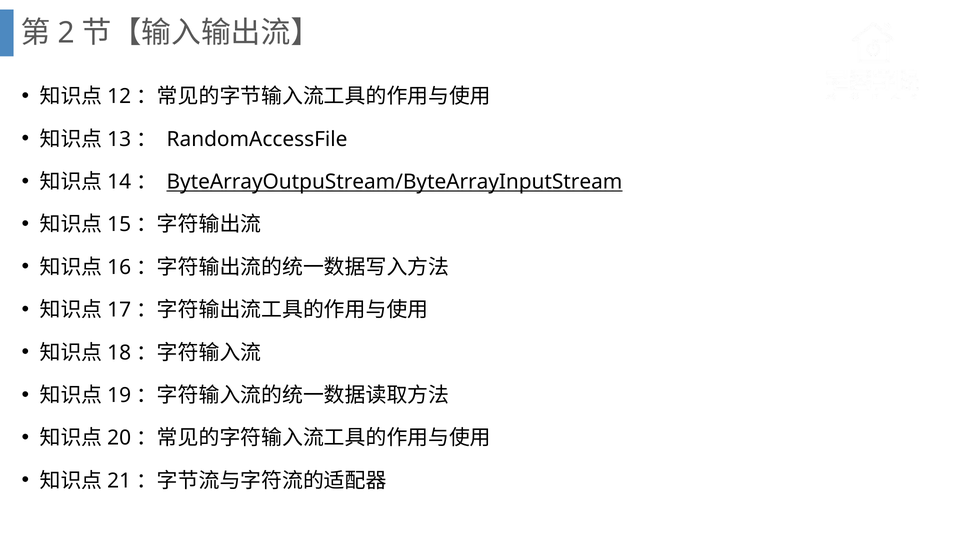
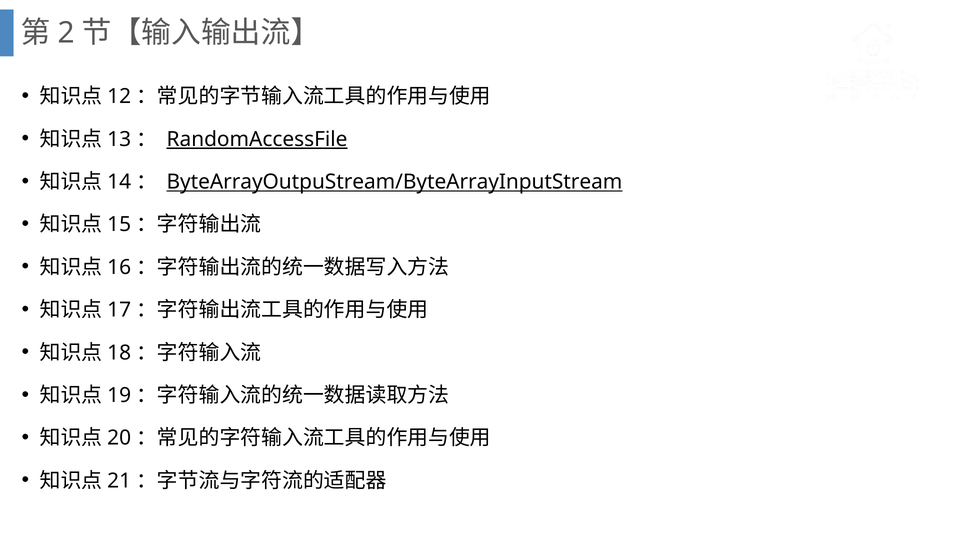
RandomAccessFile underline: none -> present (257, 139)
